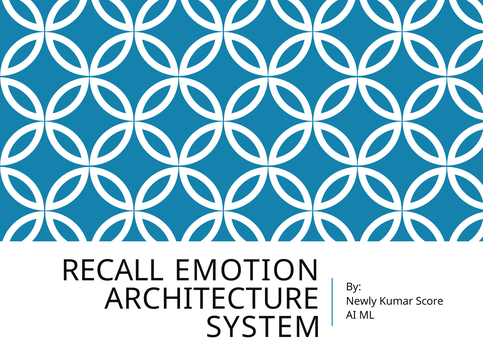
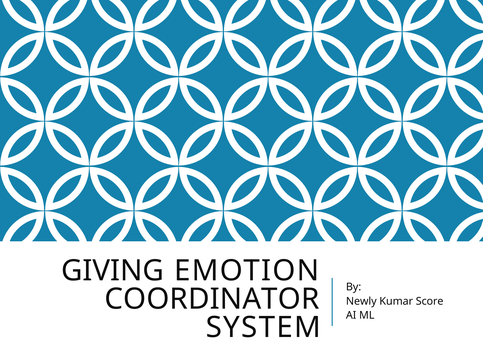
RECALL: RECALL -> GIVING (113, 271)
ARCHITECTURE: ARCHITECTURE -> COORDINATOR (212, 299)
